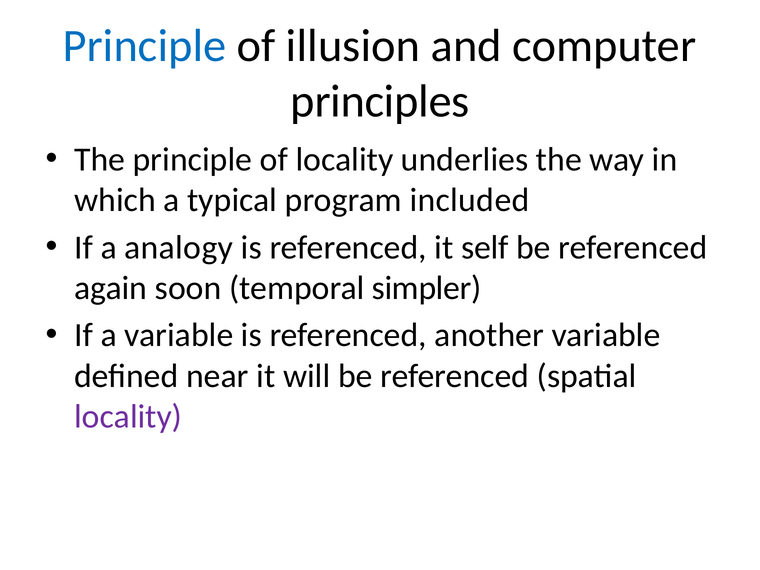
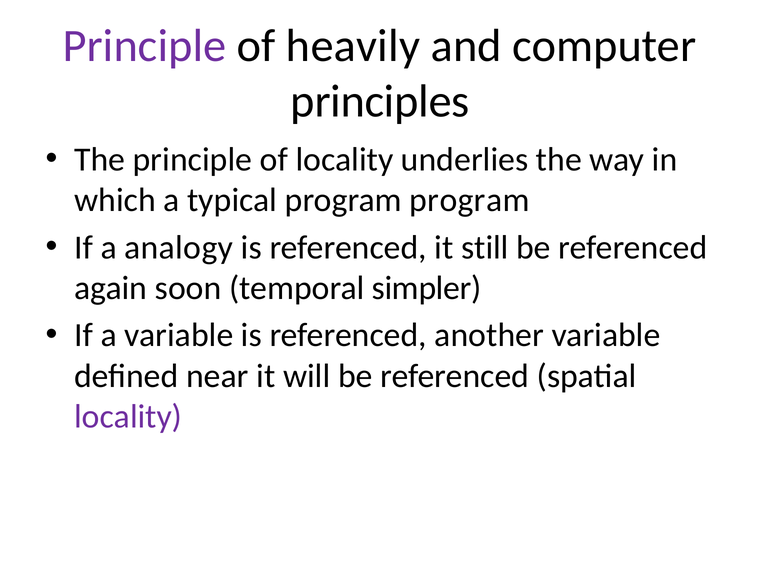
Principle colour: blue -> purple (144, 46)
illusion: illusion -> heavily (353, 46)
program included: included -> program (469, 200)
self: self -> still (485, 247)
